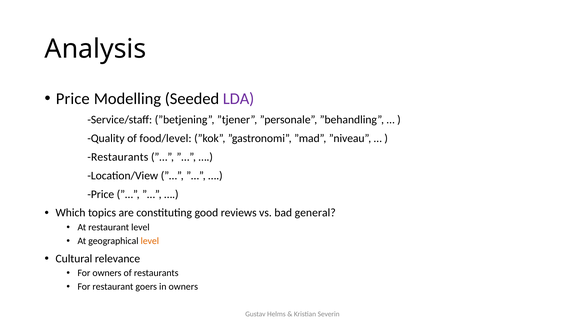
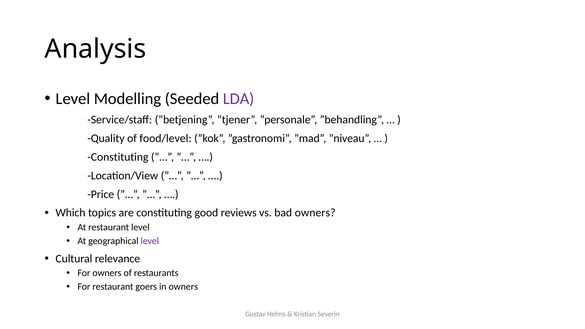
Price: Price -> Level (73, 99)
Restaurants: Restaurants -> Constituting (118, 157)
bad general: general -> owners (315, 213)
level colour: orange -> purple (150, 241)
